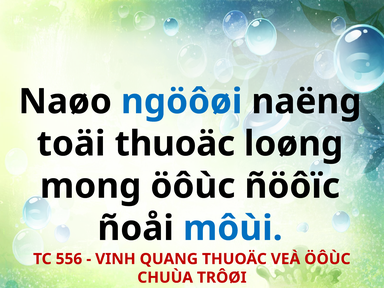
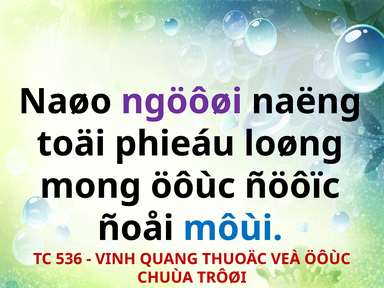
ngöôøi colour: blue -> purple (182, 102)
toäi thuoäc: thuoäc -> phieáu (175, 144)
556: 556 -> 536 (69, 259)
